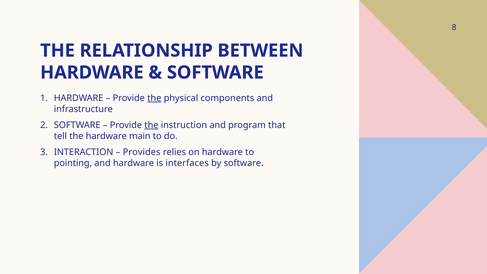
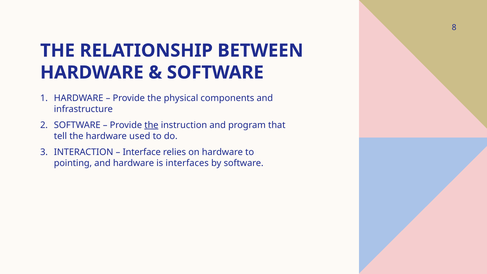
the underline: present -> none (154, 98)
main: main -> used (140, 136)
Provides: Provides -> Interface (142, 152)
